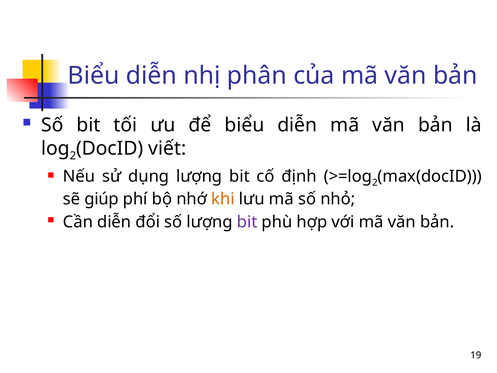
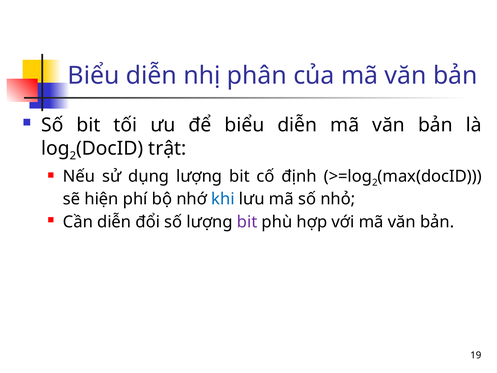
viết: viết -> trật (167, 148)
giúp: giúp -> hiện (102, 199)
khi colour: orange -> blue (223, 199)
